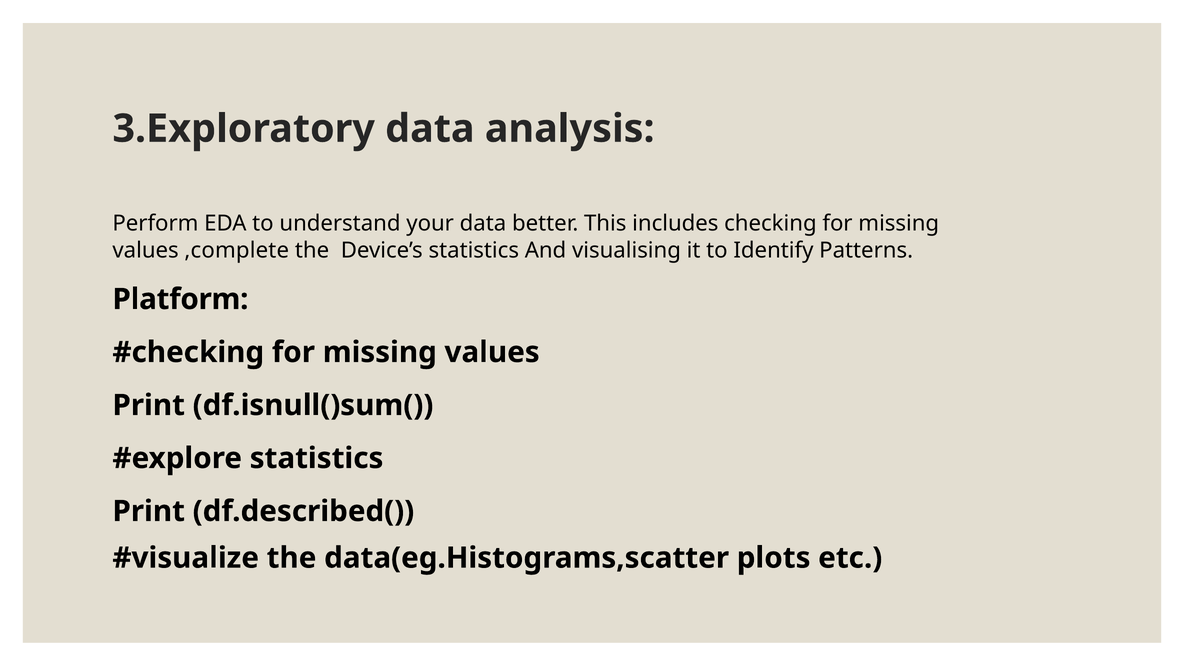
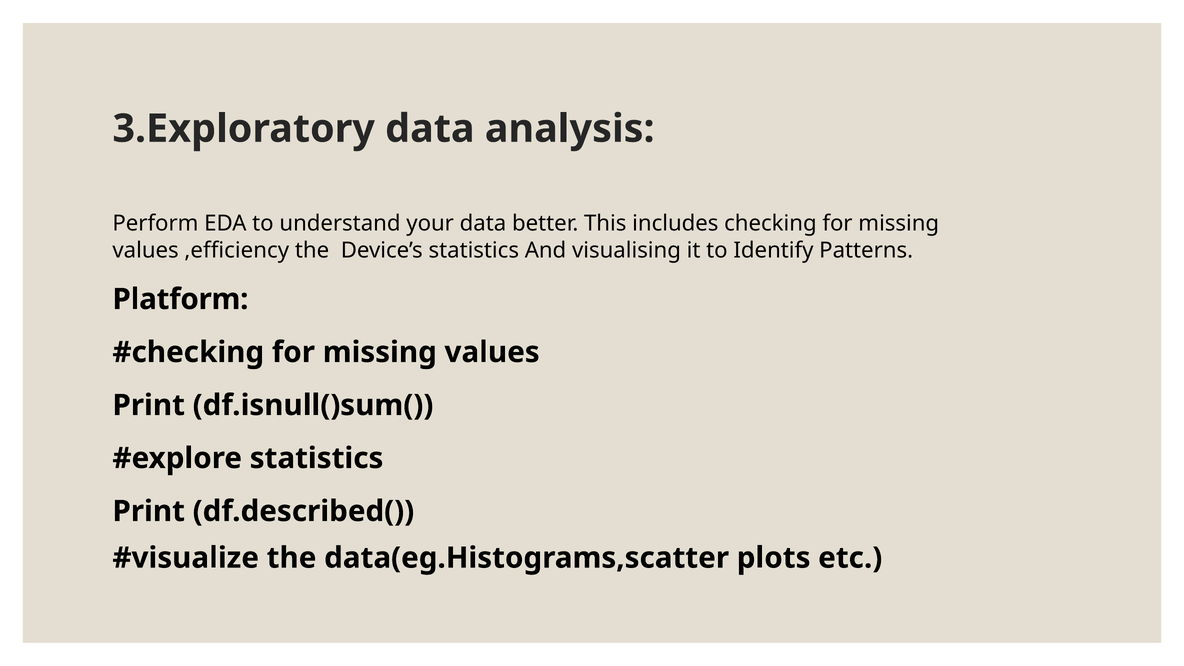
,complete: ,complete -> ,efficiency (237, 250)
